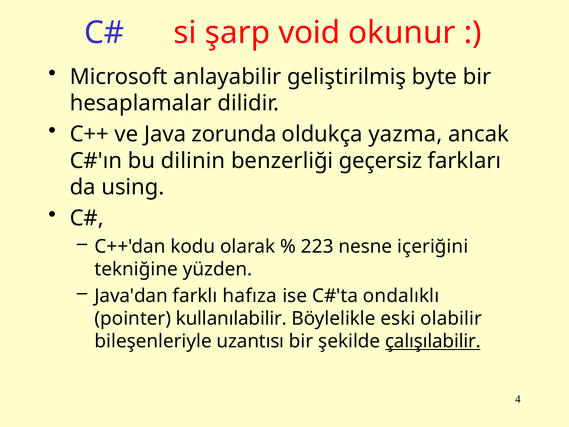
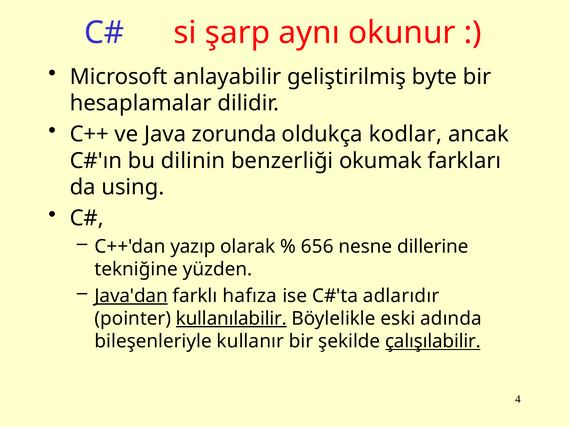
void: void -> aynı (309, 33)
yazma: yazma -> kodlar (405, 134)
geçersiz: geçersiz -> okumak (381, 161)
kodu: kodu -> yazıp (193, 246)
223: 223 -> 656 (317, 246)
içeriğini: içeriğini -> dillerine (433, 246)
Java'dan underline: none -> present (131, 296)
ondalıklı: ondalıklı -> adlarıdır (401, 296)
kullanılabilir underline: none -> present (231, 318)
olabilir: olabilir -> adında (451, 318)
uzantısı: uzantısı -> kullanır (250, 341)
